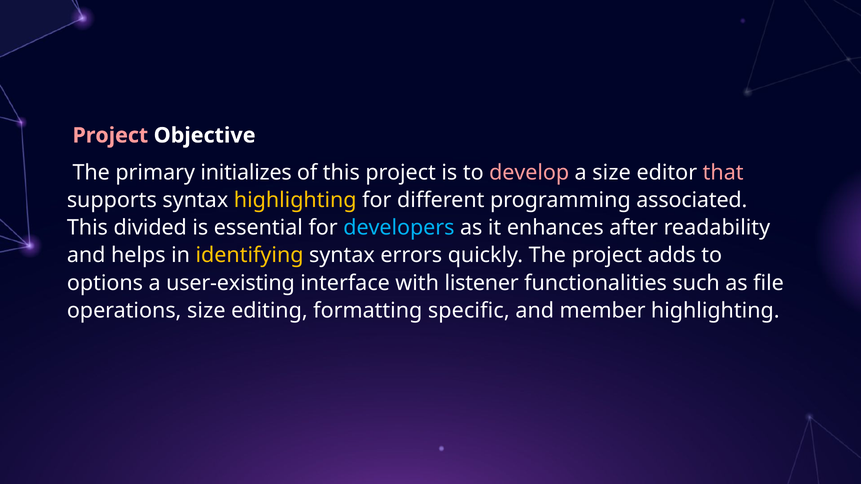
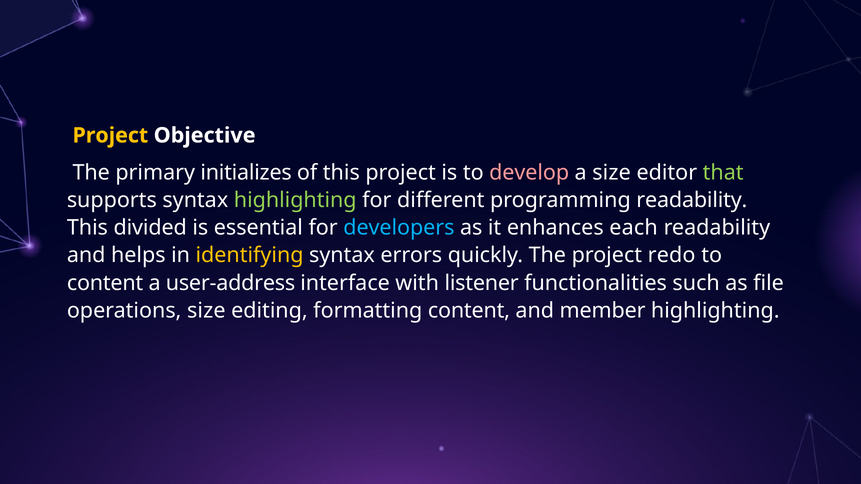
Project colour: pink -> yellow (110, 136)
that colour: pink -> light green (723, 173)
highlighting colour: yellow -> light green (295, 200)
programming associated: associated -> readability (692, 200)
after: after -> each (634, 228)
adds: adds -> redo (672, 256)
options: options -> content (105, 283)
user-existing: user-existing -> user-address (231, 283)
formatting specific: specific -> content (469, 311)
